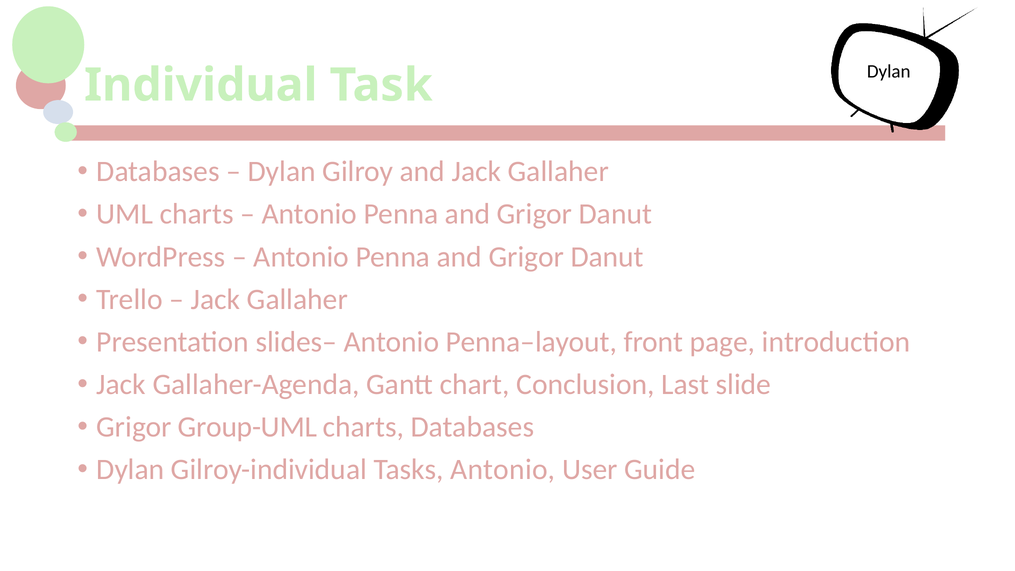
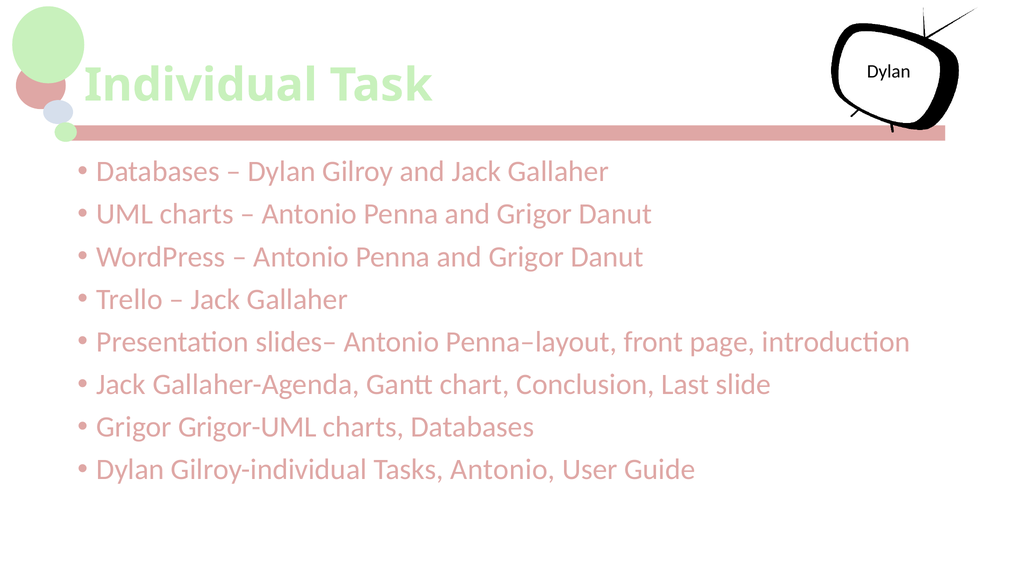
Group-UML: Group-UML -> Grigor-UML (247, 427)
